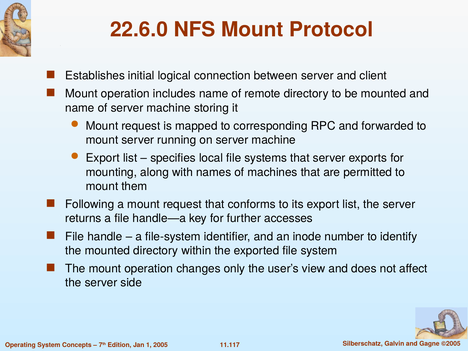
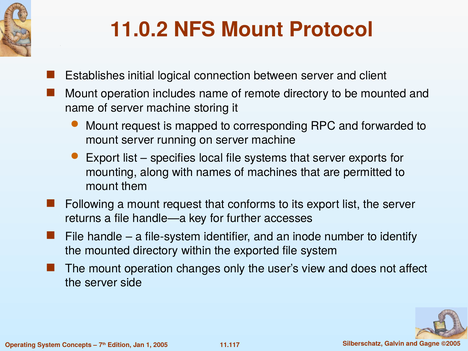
22.6.0: 22.6.0 -> 11.0.2 (139, 30)
